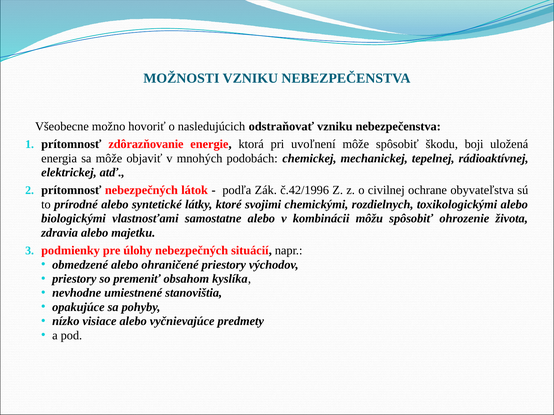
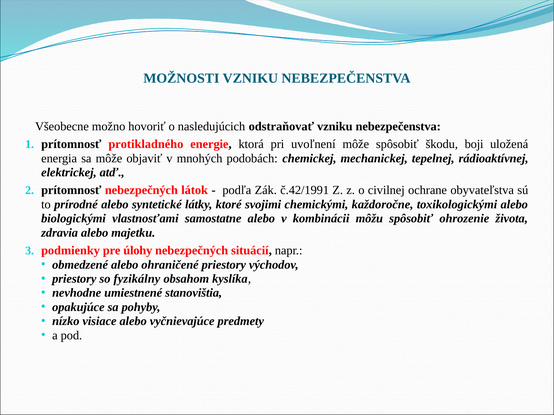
zdôrazňovanie: zdôrazňovanie -> protikladného (146, 144)
č.42/1996: č.42/1996 -> č.42/1991 (305, 190)
rozdielnych: rozdielnych -> každoročne (383, 205)
premeniť: premeniť -> fyzikálny (137, 279)
